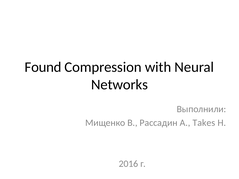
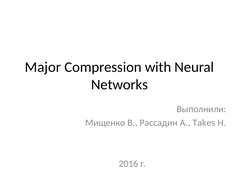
Found: Found -> Major (43, 67)
